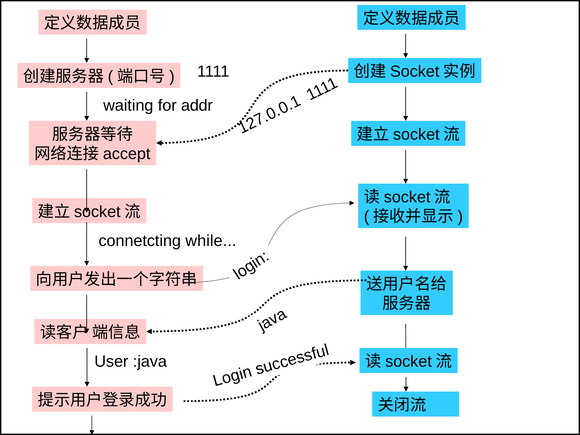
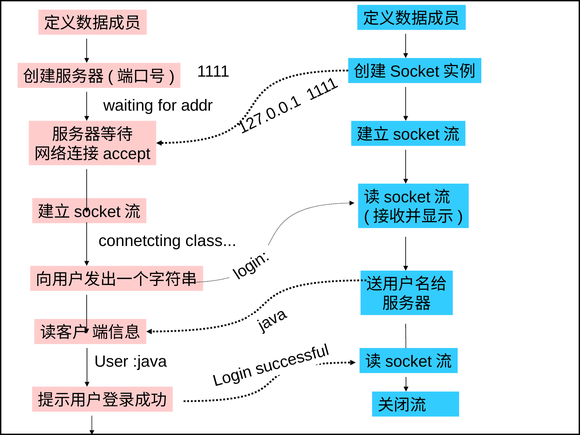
while: while -> class (211, 241)
